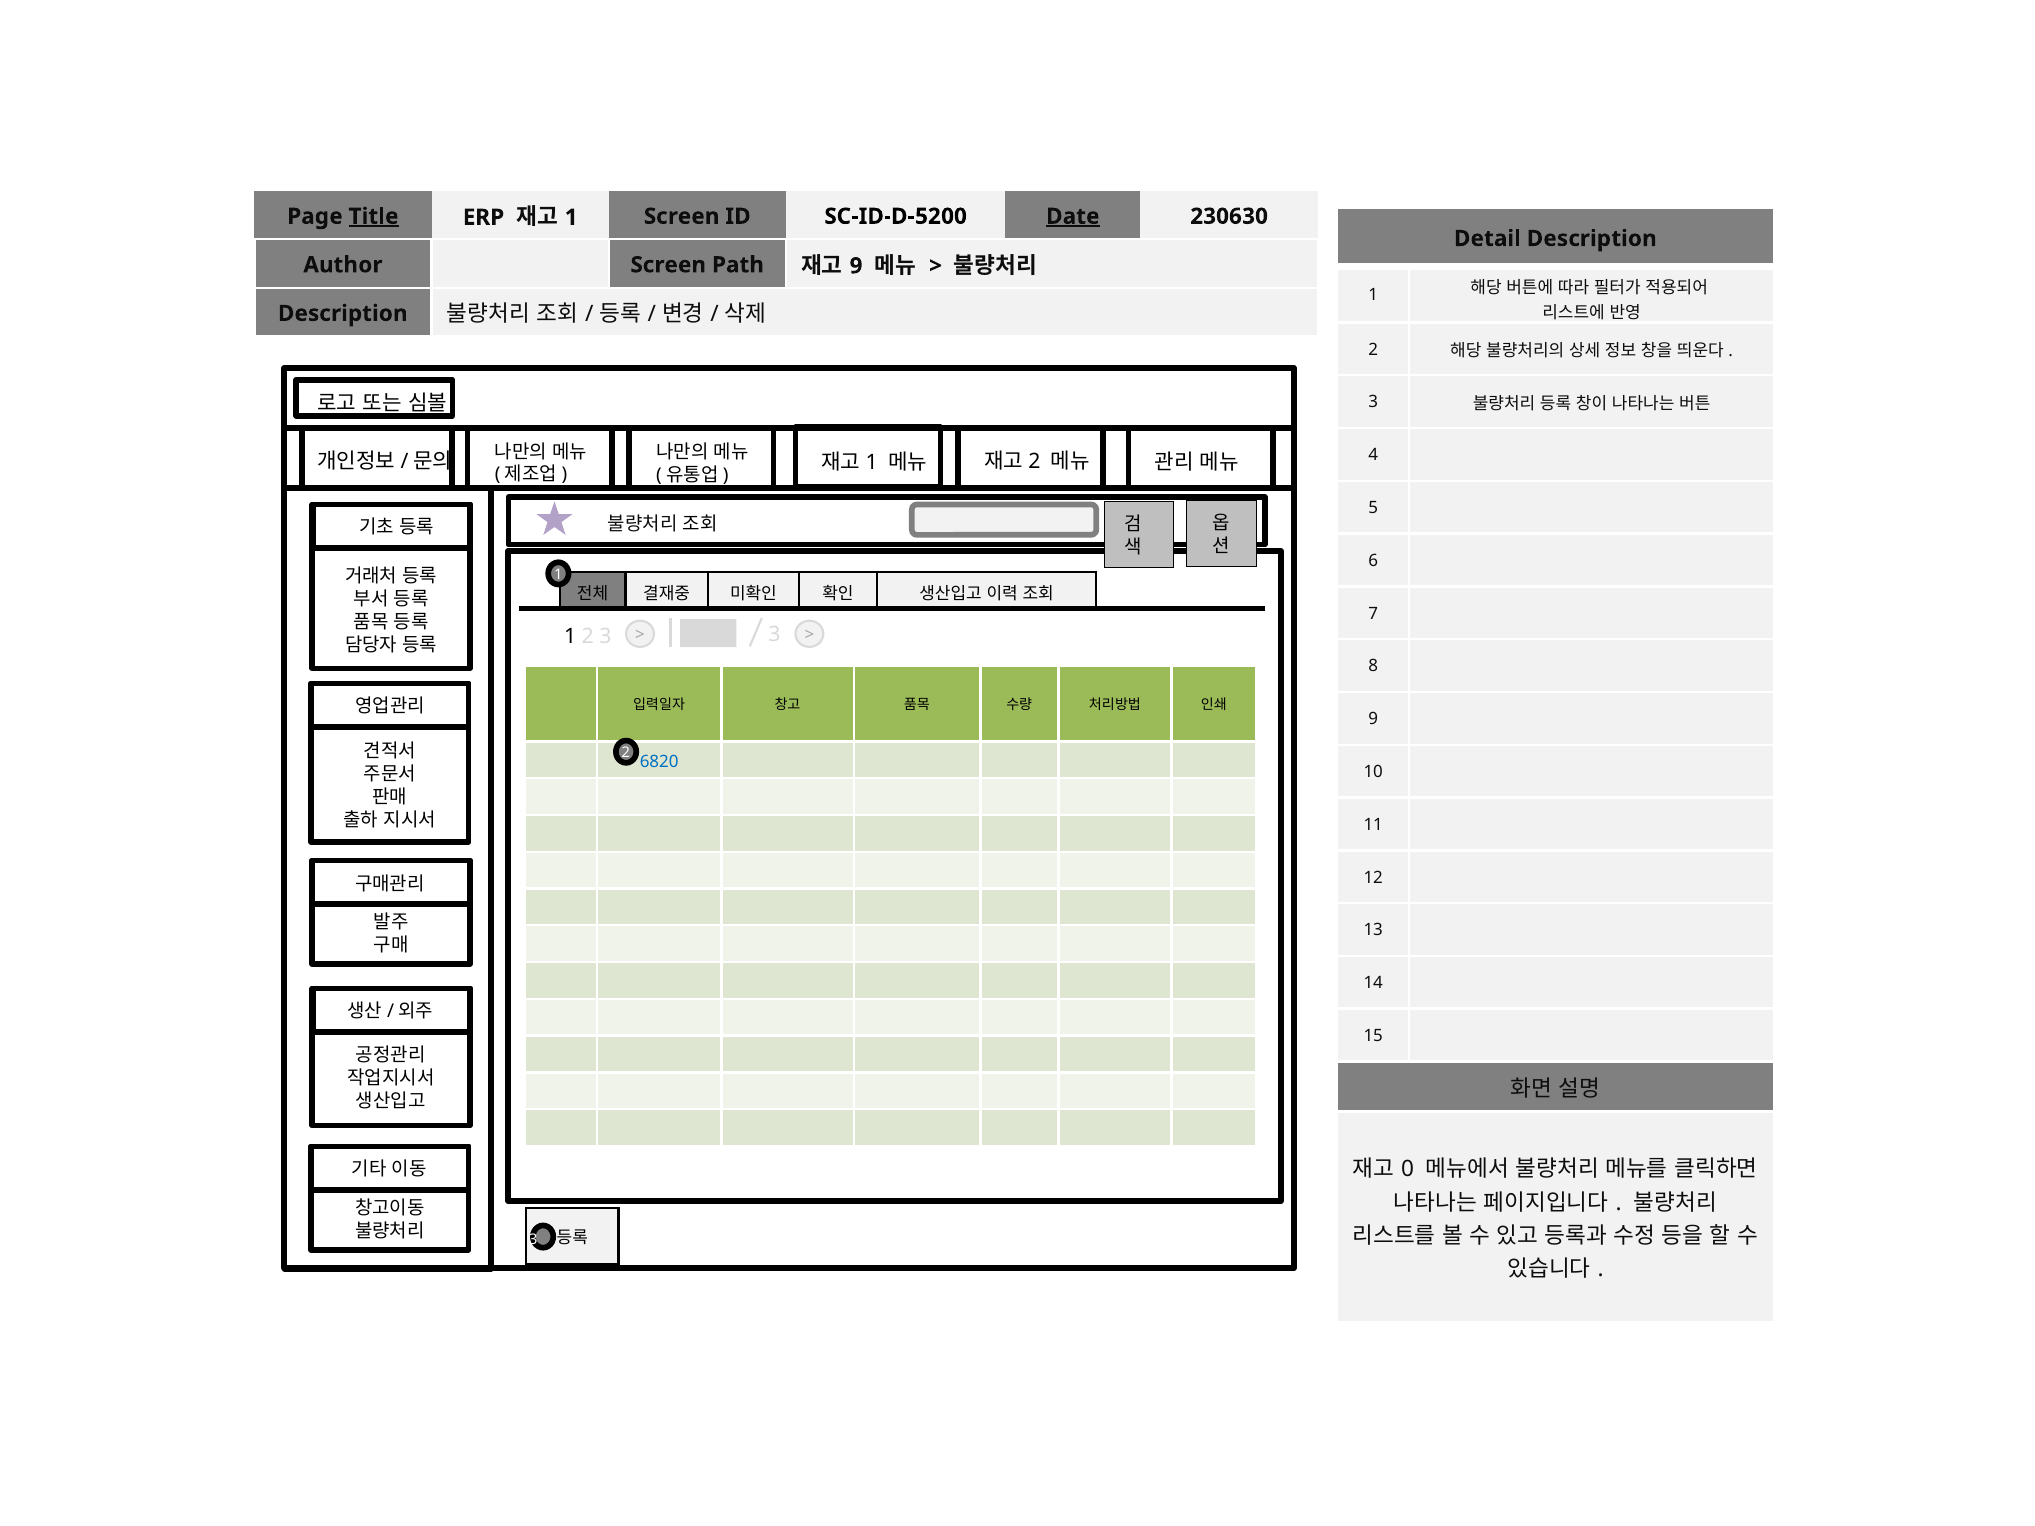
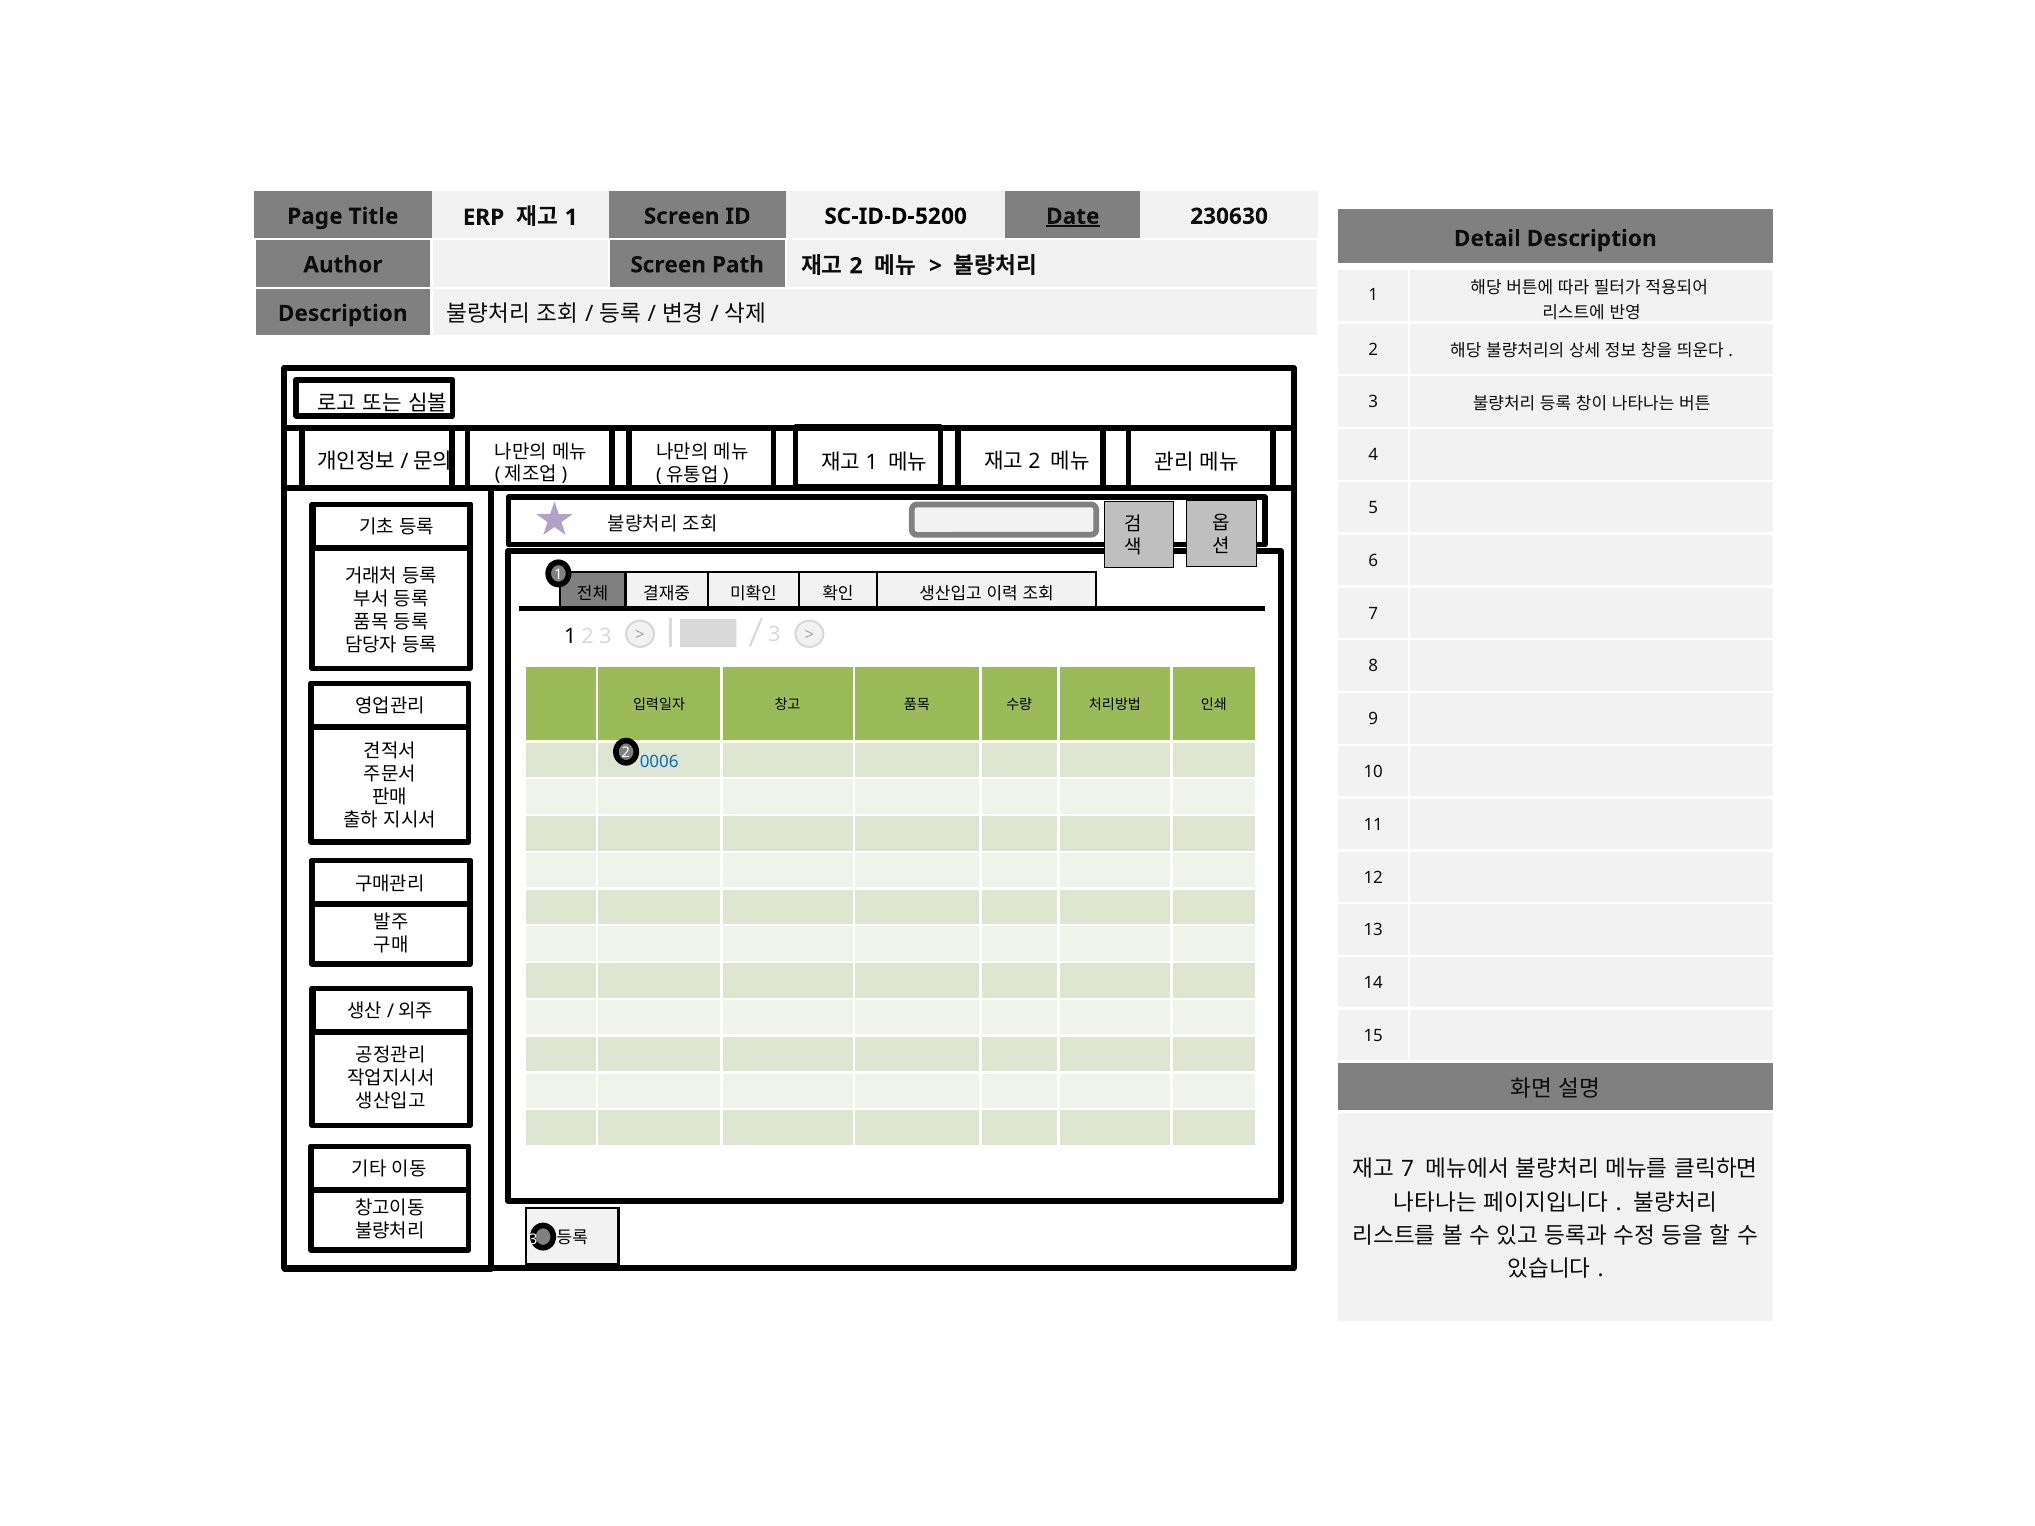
Title underline: present -> none (374, 216)
9: 9 -> 2 (856, 266)
6820: 6820 -> 0006 (659, 762)
0: 0 -> 7 (1407, 1170)
